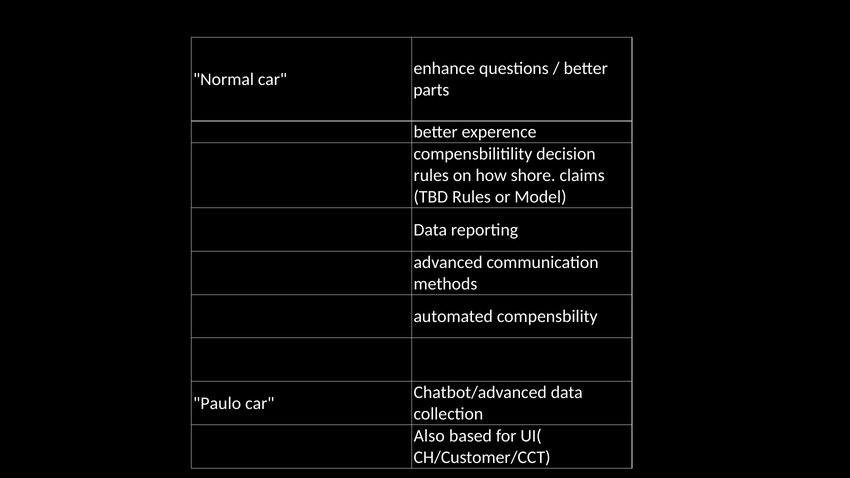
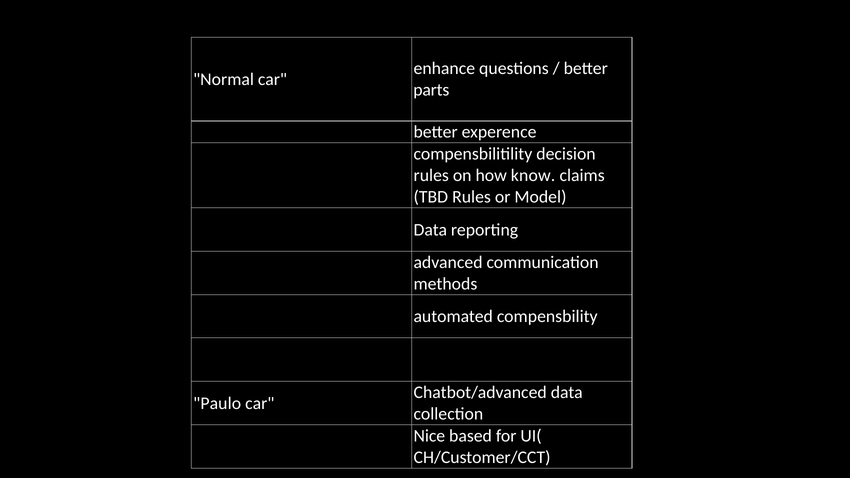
shore: shore -> know (533, 175)
Also: Also -> Nice (429, 436)
